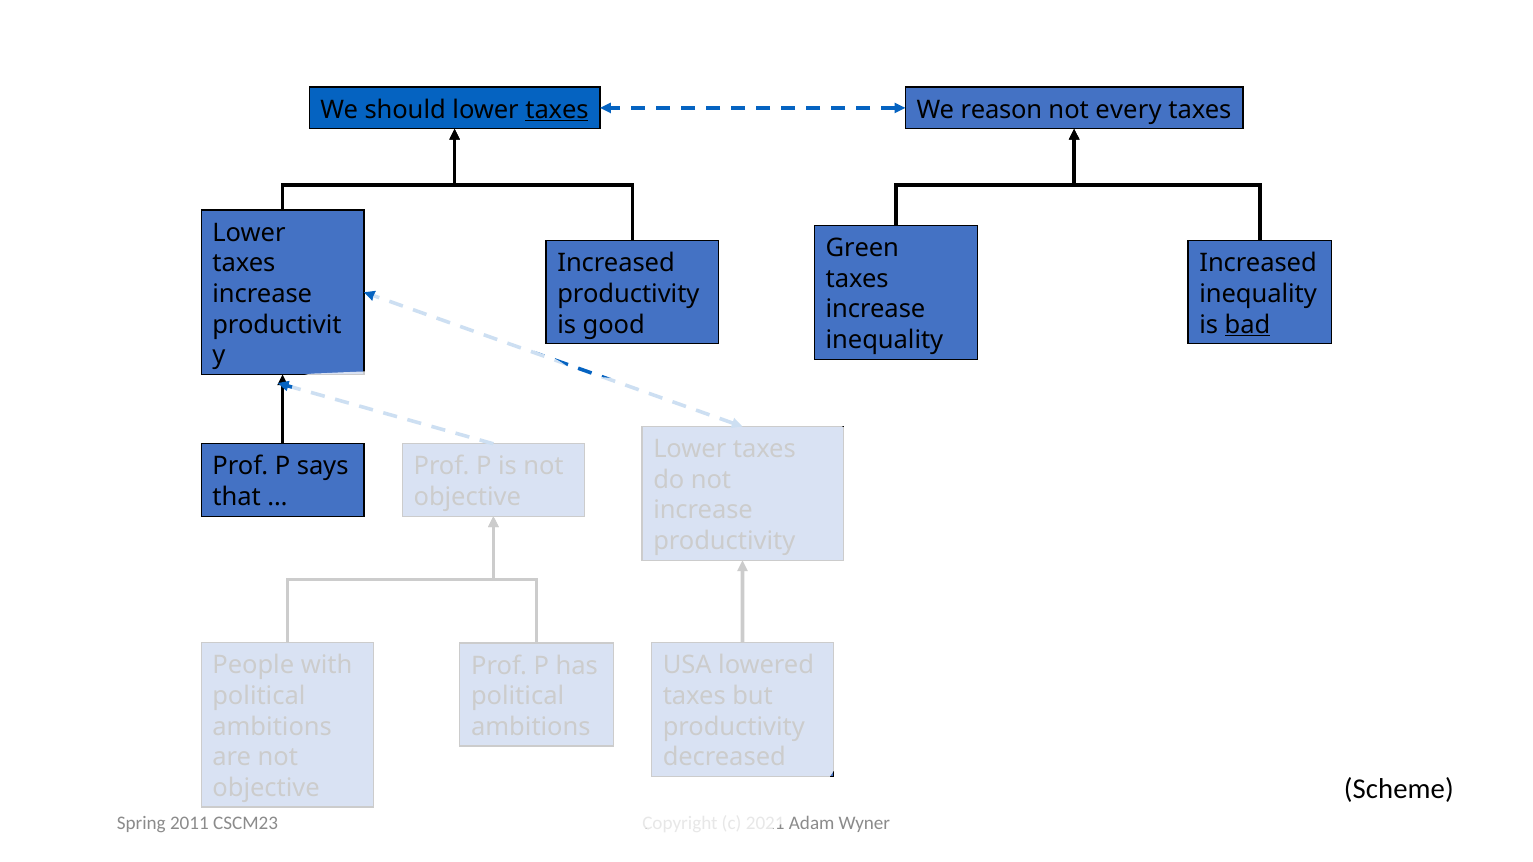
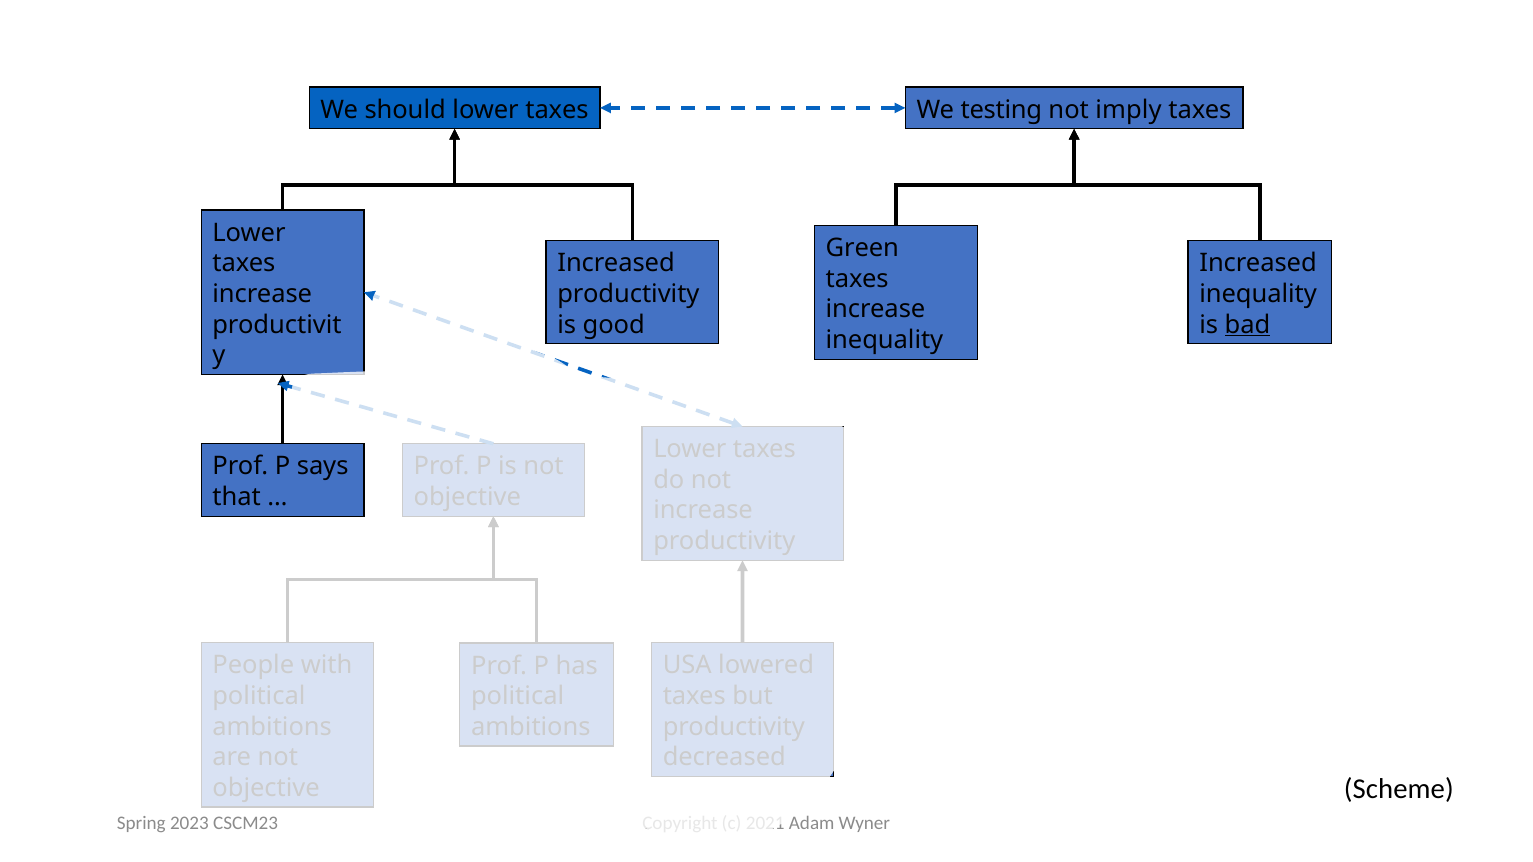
taxes underline: present -> none (557, 110)
reason: reason -> testing (1001, 110)
every: every -> imply (1129, 110)
2011: 2011 -> 2023 (189, 823)
